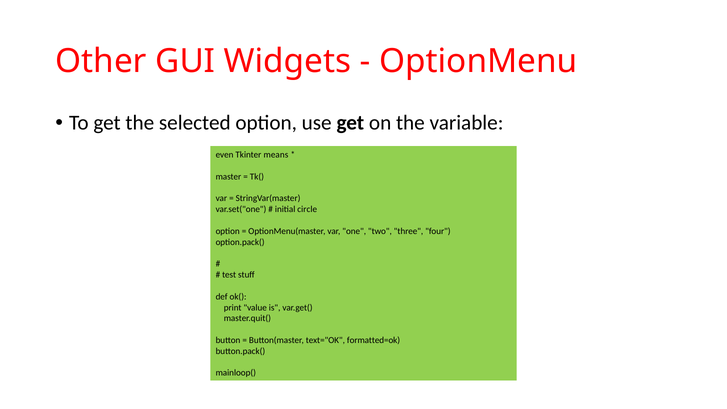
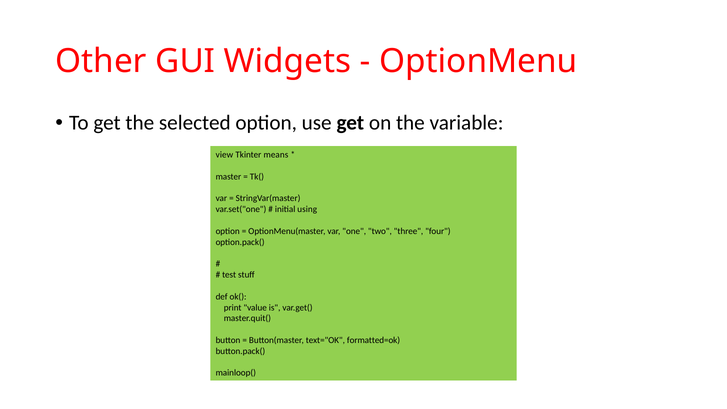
even: even -> view (224, 155)
circle: circle -> using (307, 209)
